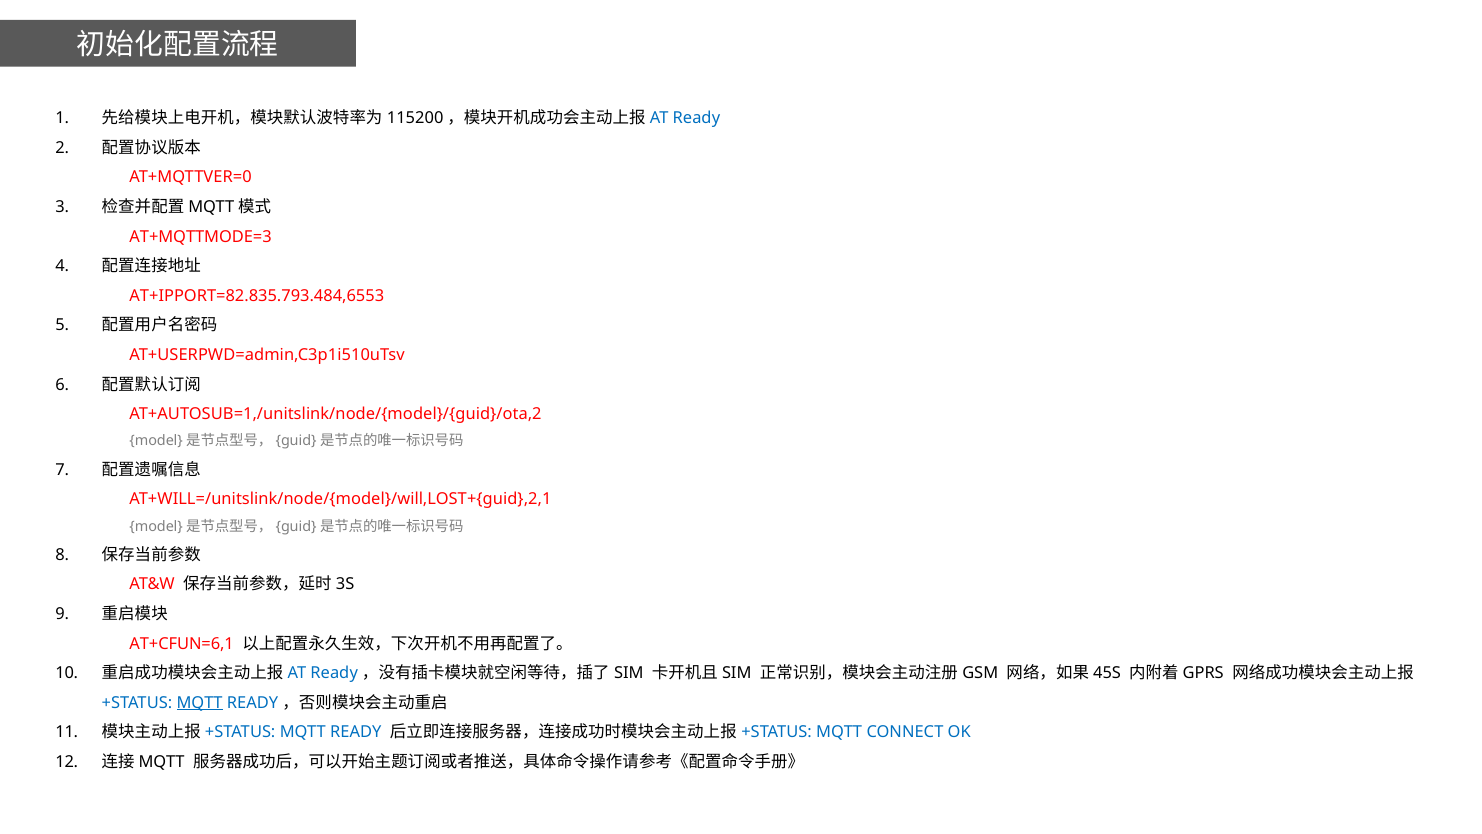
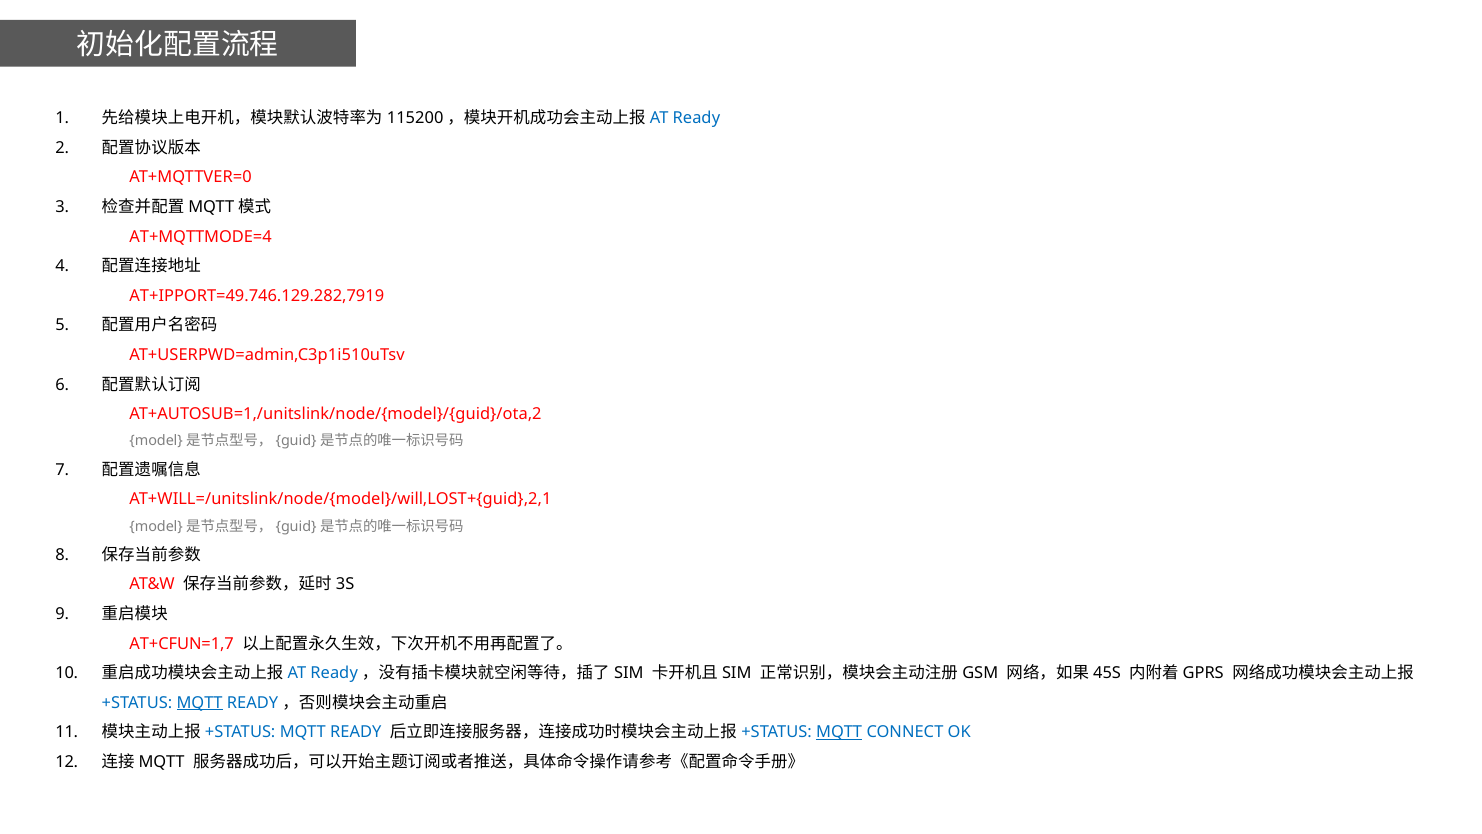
AT+MQTTMODE=3: AT+MQTTMODE=3 -> AT+MQTTMODE=4 (201, 237)
AT+IPPORT=82.835.793.484,6553: AT+IPPORT=82.835.793.484,6553 -> AT+IPPORT=49.746.129.282,7919 (257, 296)
AT+CFUN=6,1: AT+CFUN=6,1 -> AT+CFUN=1,7 (182, 643)
MQTT underline: none -> present (839, 732)
